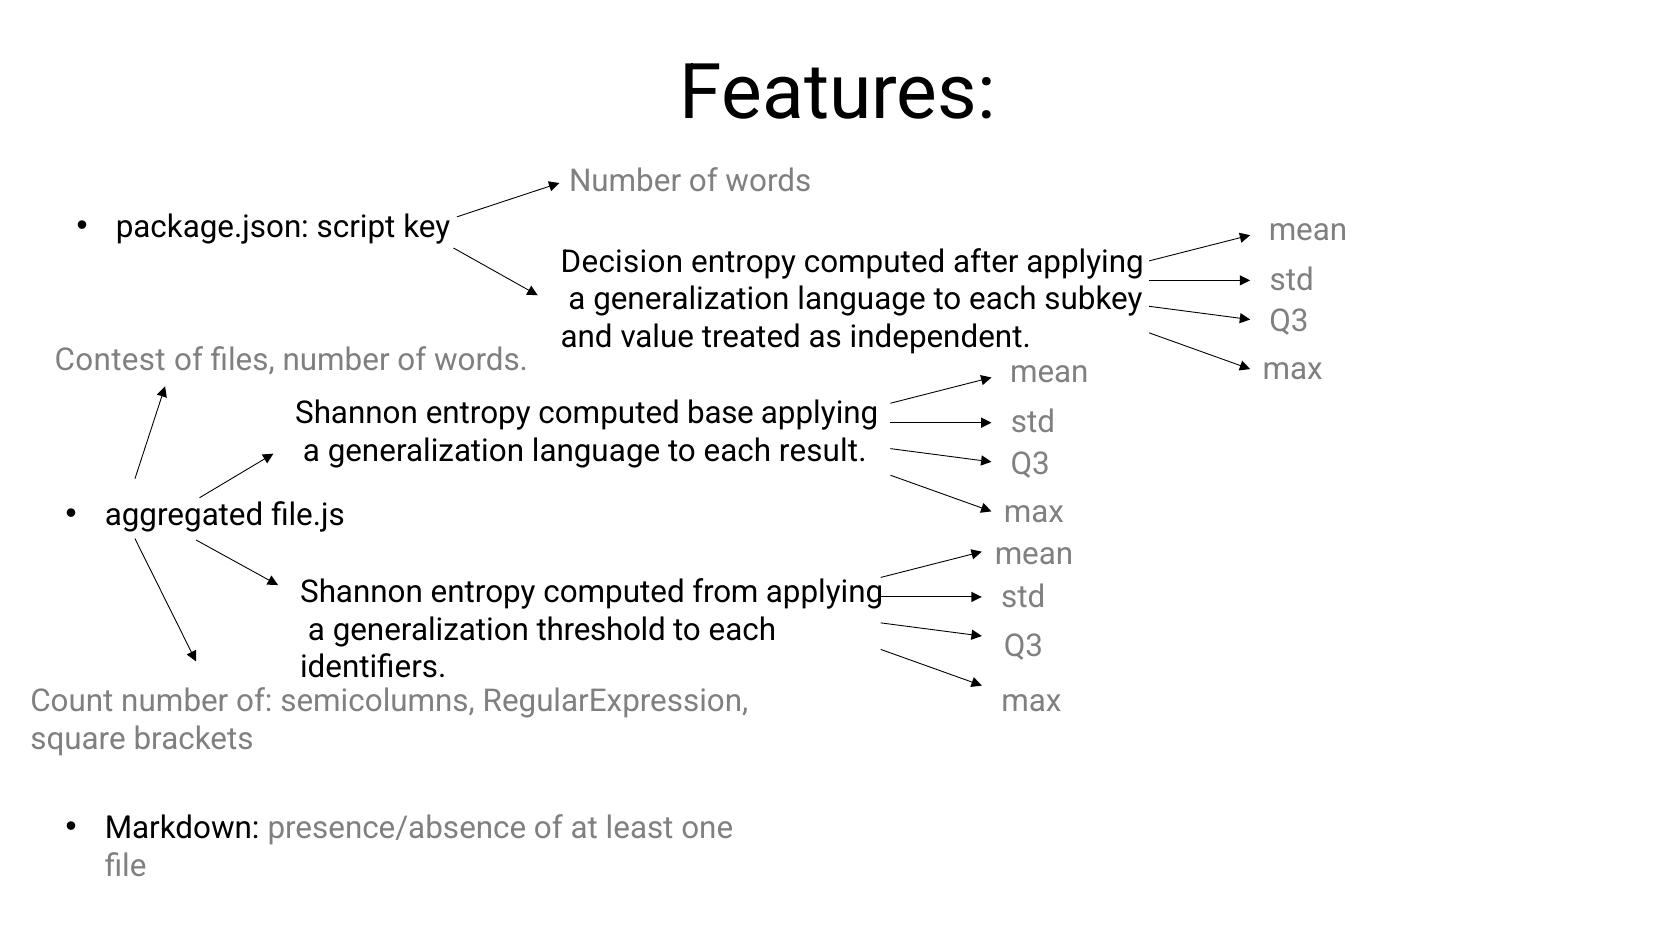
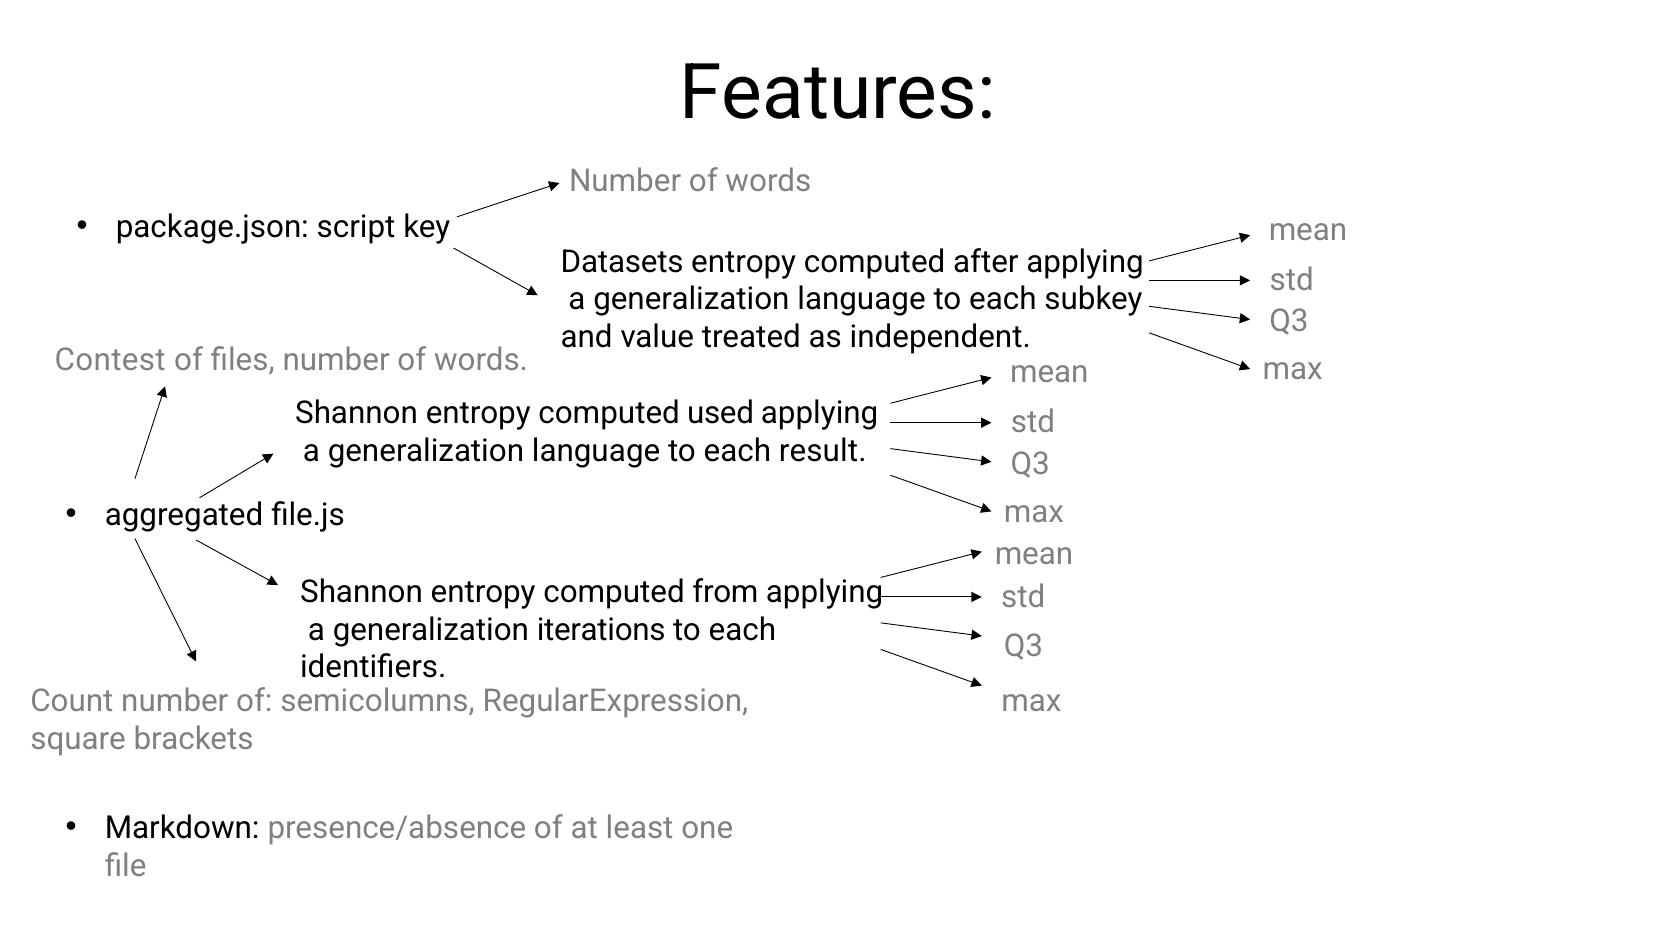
Decision: Decision -> Datasets (622, 262)
base: base -> used (721, 413)
threshold: threshold -> iterations (601, 630)
